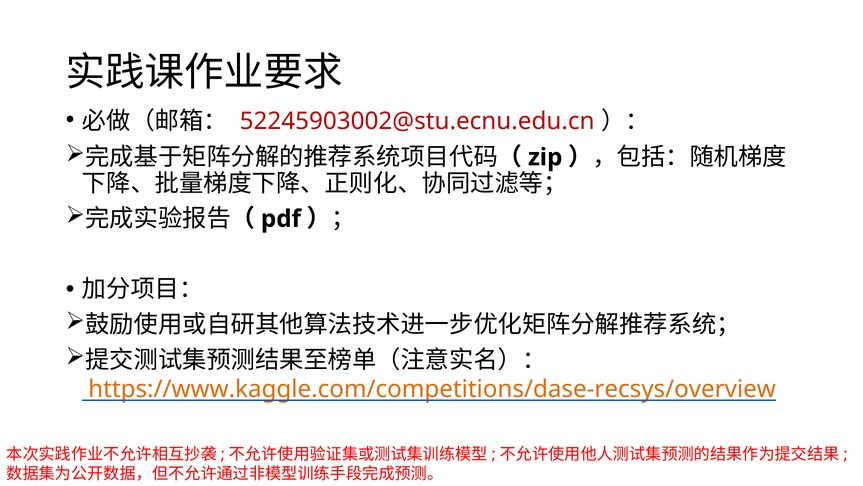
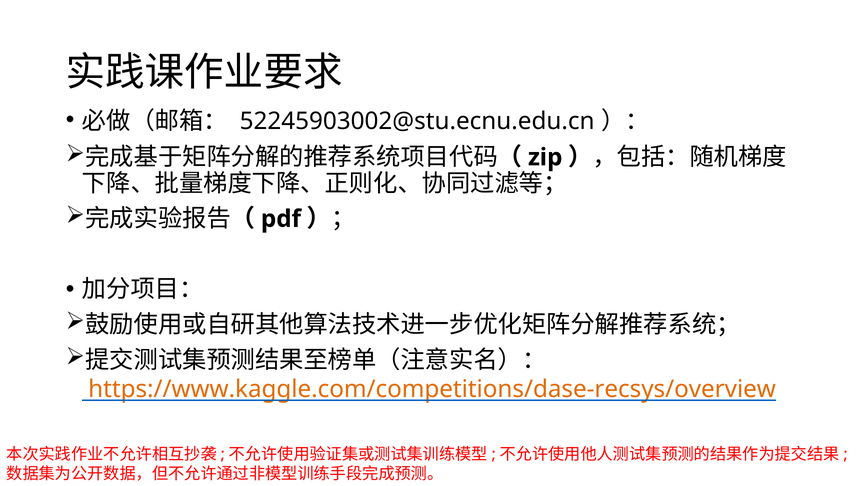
52245903002@stu.ecnu.edu.cn colour: red -> black (417, 121)
